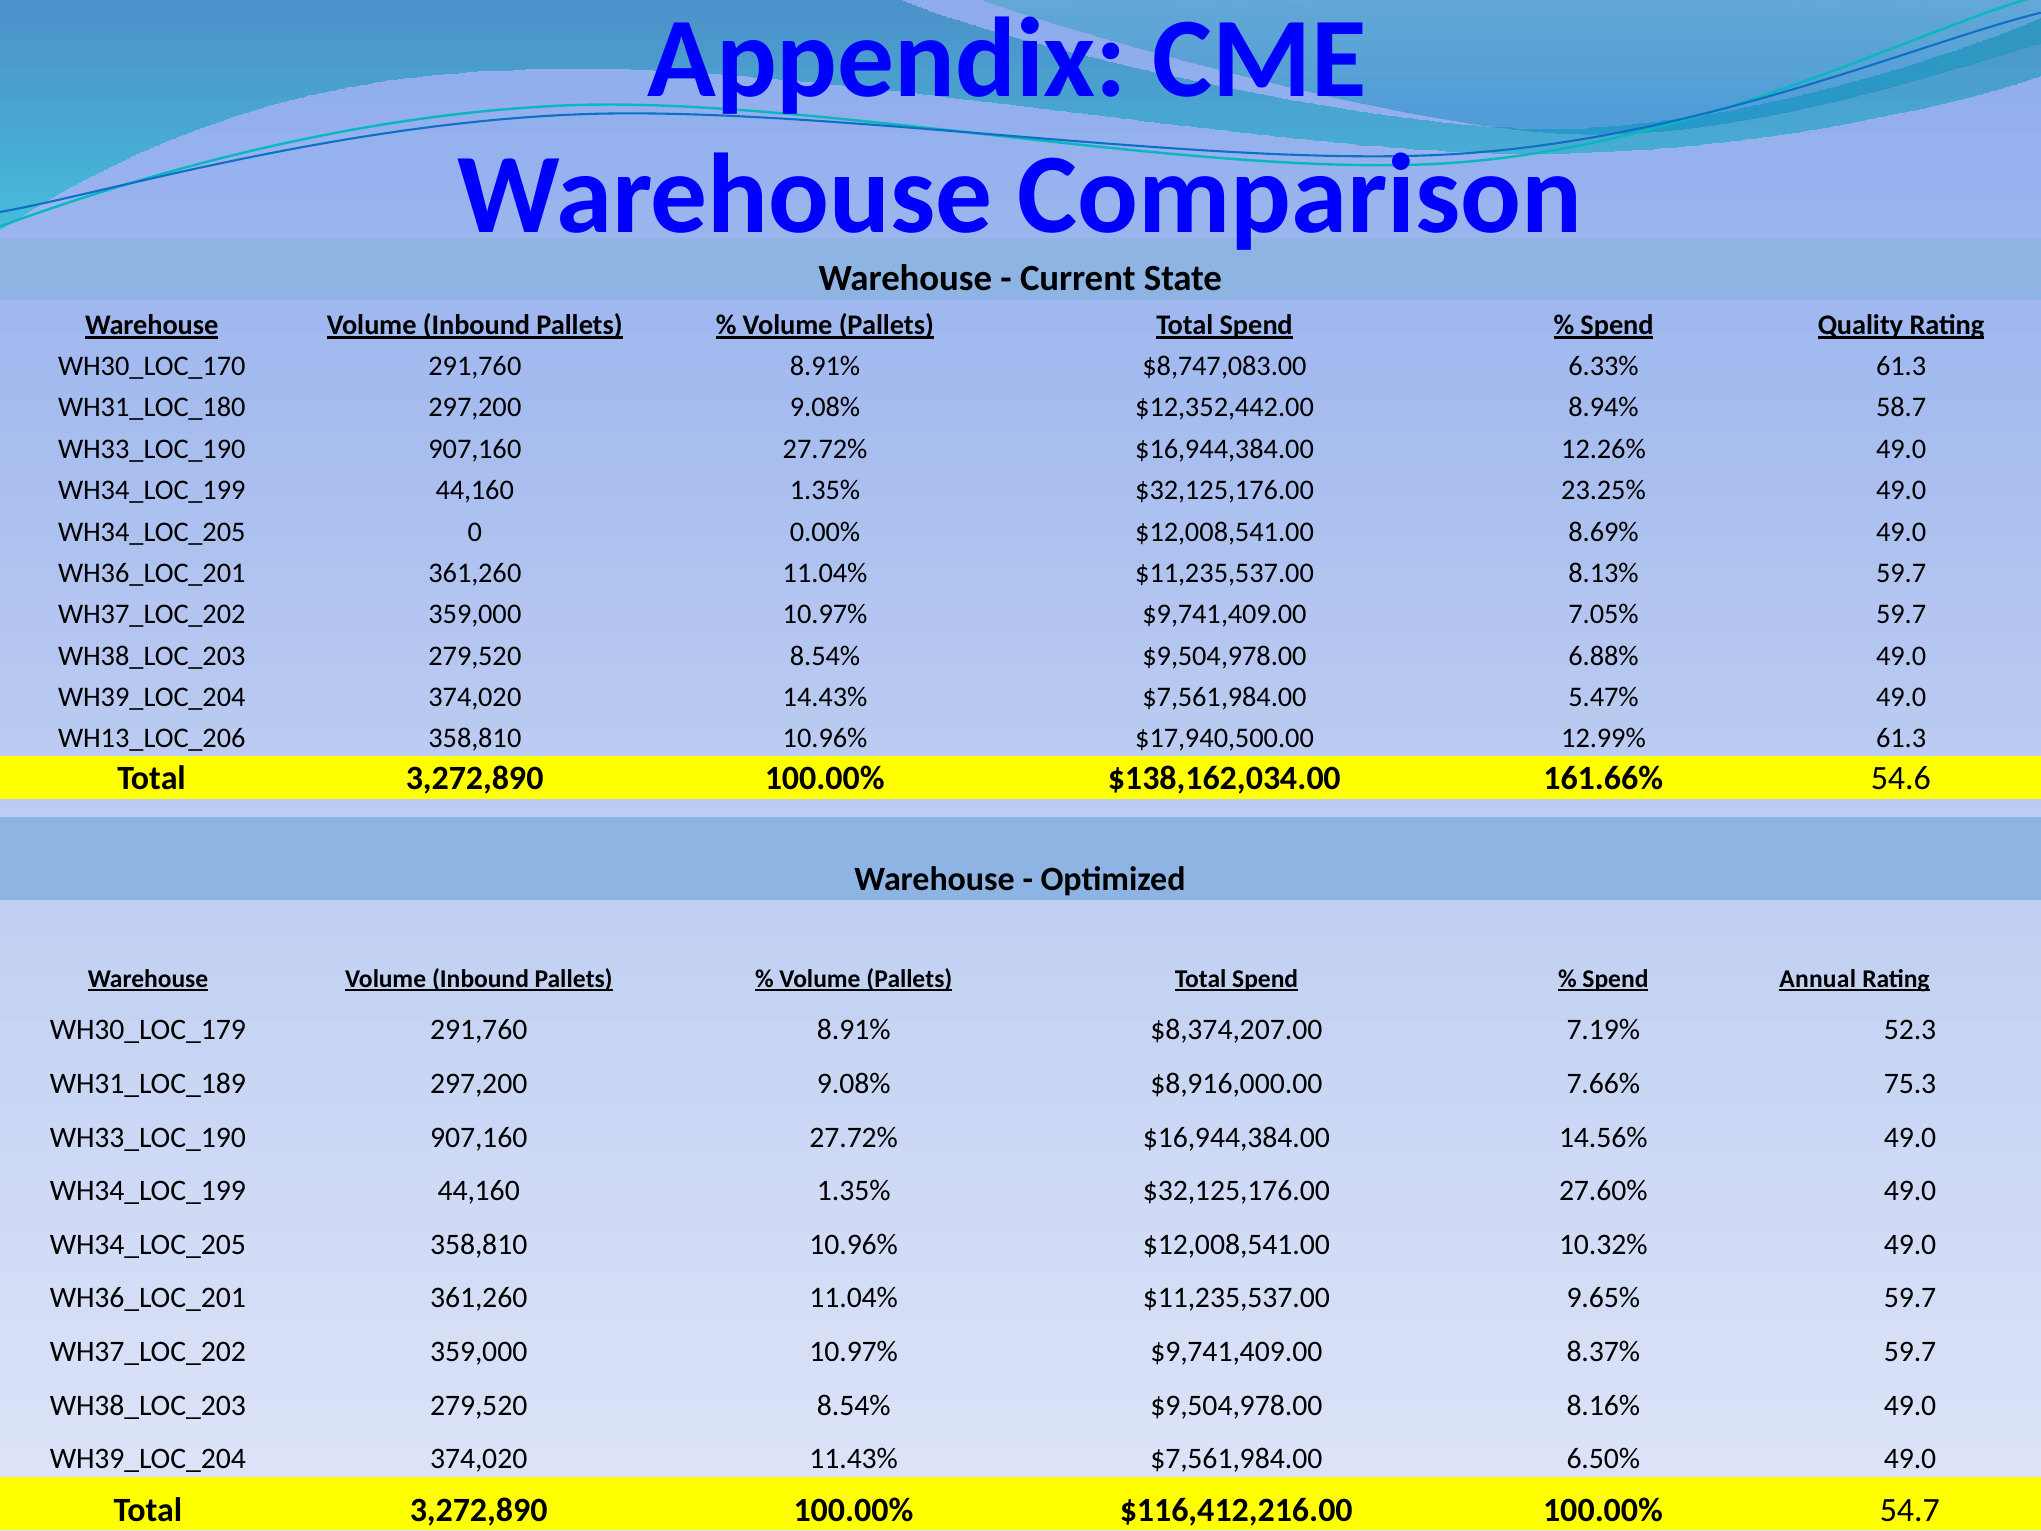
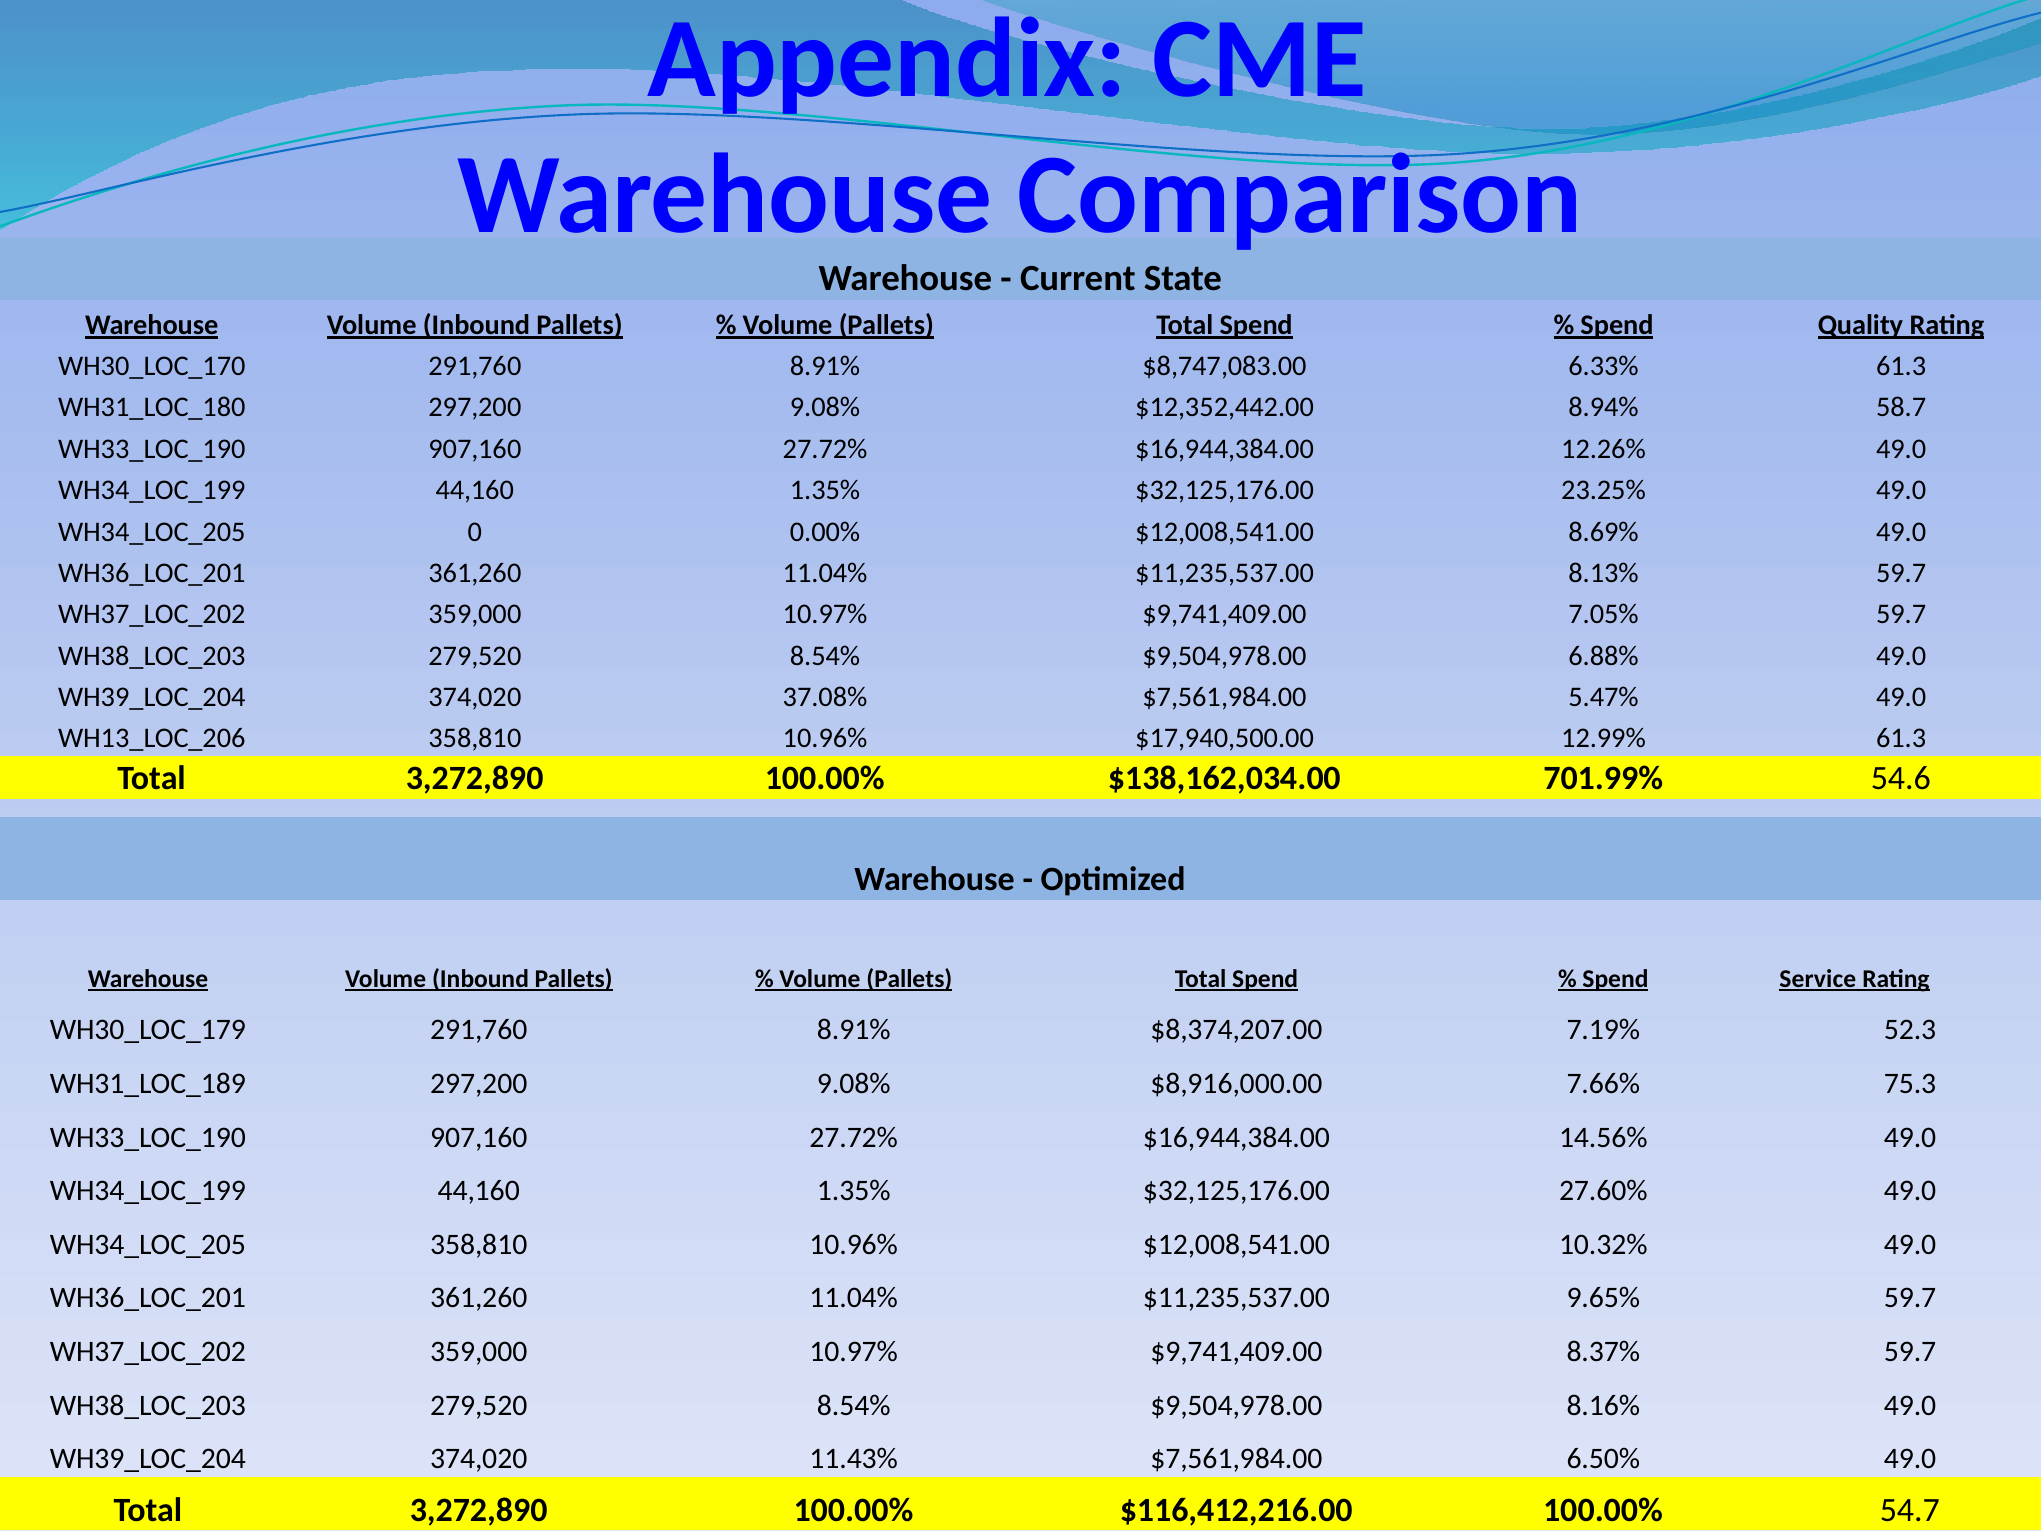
14.43%: 14.43% -> 37.08% (825, 697)
161.66%: 161.66% -> 701.99% (1603, 778)
Annual: Annual -> Service (1818, 979)
